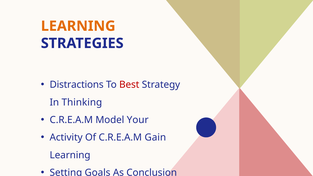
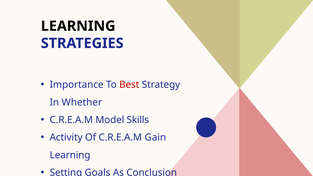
LEARNING colour: orange -> black (78, 26)
Distractions: Distractions -> Importance (77, 85)
Thinking: Thinking -> Whether (82, 102)
Your: Your -> Skills (138, 120)
